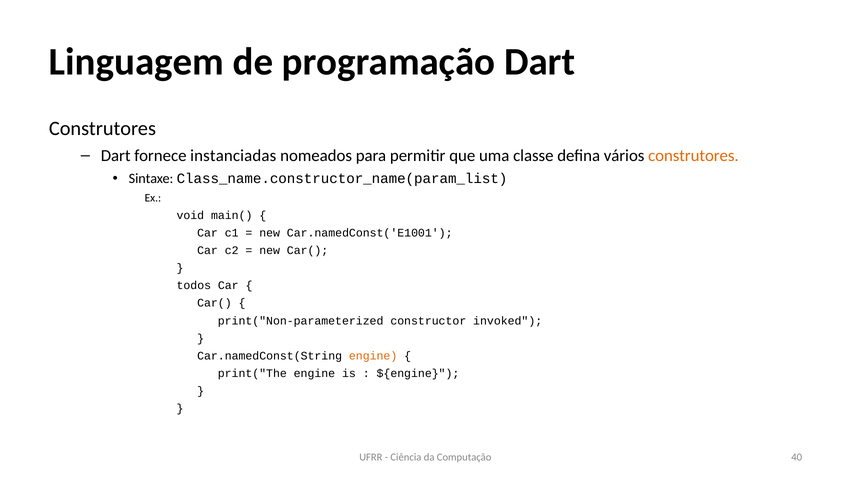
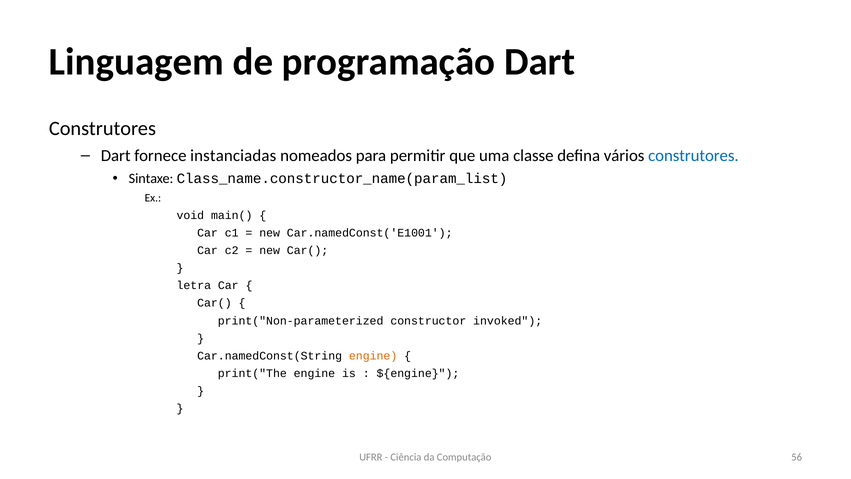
construtores colour: orange -> blue (693, 156)
todos: todos -> letra (194, 285)
40: 40 -> 56 (797, 457)
